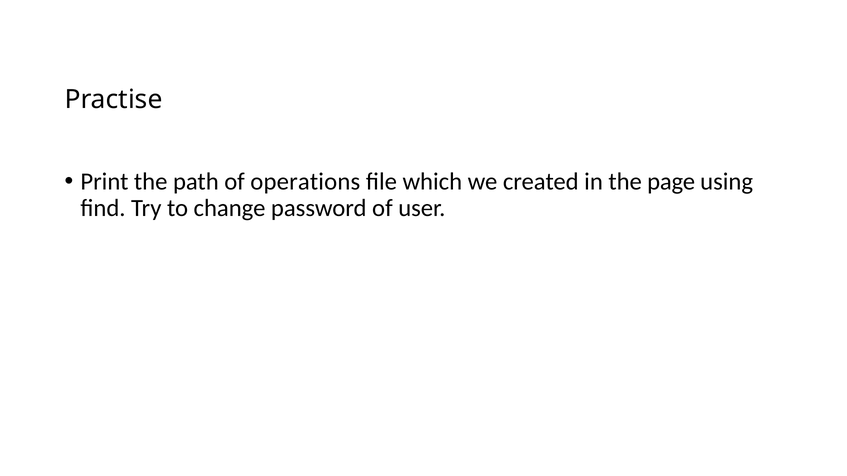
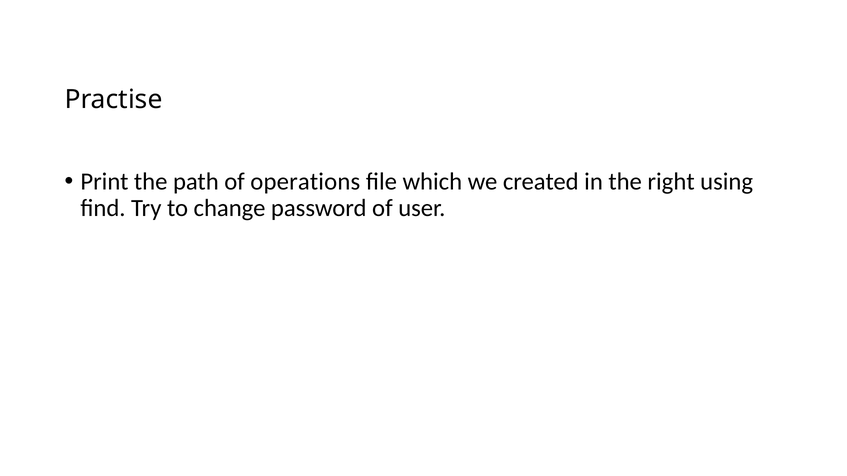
page: page -> right (671, 182)
